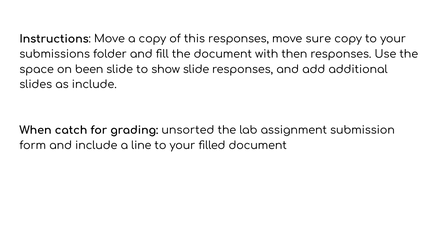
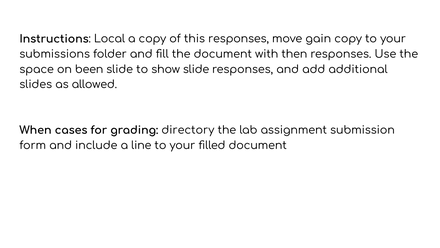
Instructions Move: Move -> Local (109, 39)
sure: sure -> gain (318, 39)
as include: include -> allowed (94, 84)
catch: catch -> cases (71, 130)
unsorted: unsorted -> directory (188, 130)
